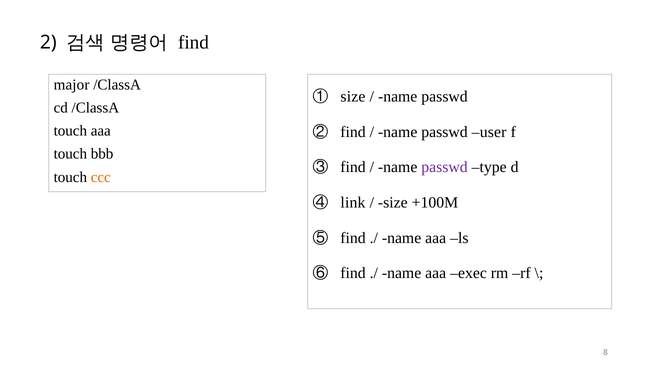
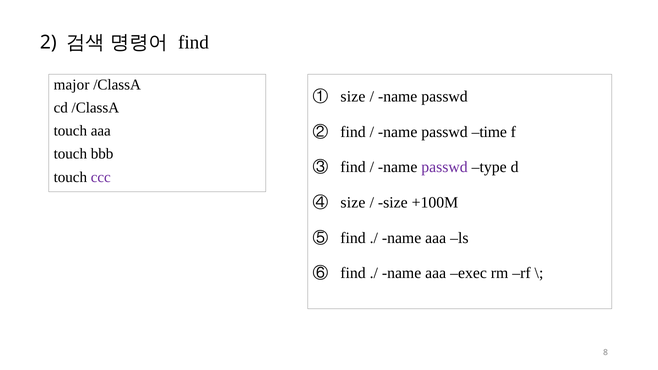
user: user -> time (489, 132)
ccc colour: orange -> purple (101, 177)
link: link -> size (353, 203)
